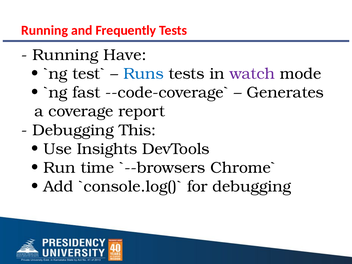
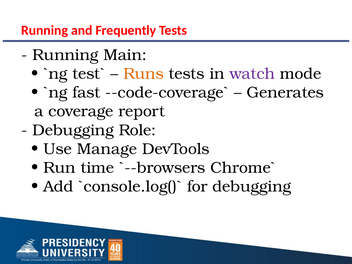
Have: Have -> Main (125, 55)
Runs colour: blue -> orange (143, 74)
This: This -> Role (137, 130)
Insights: Insights -> Manage (107, 149)
